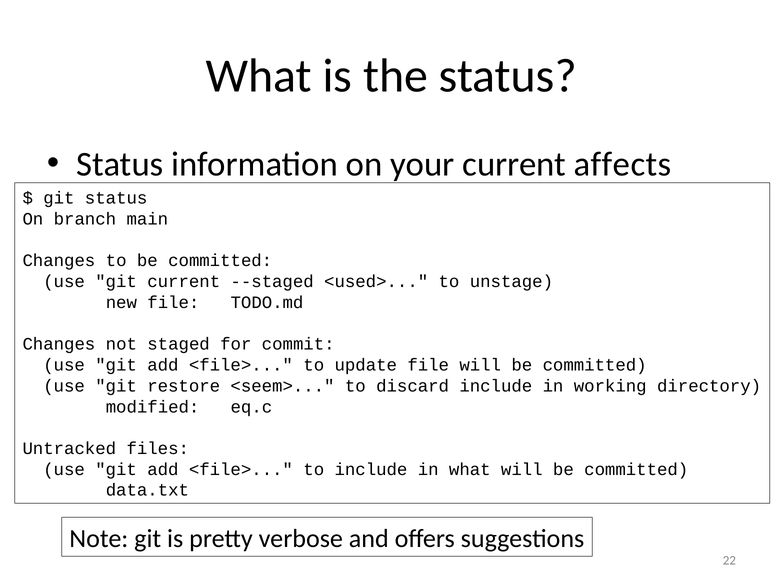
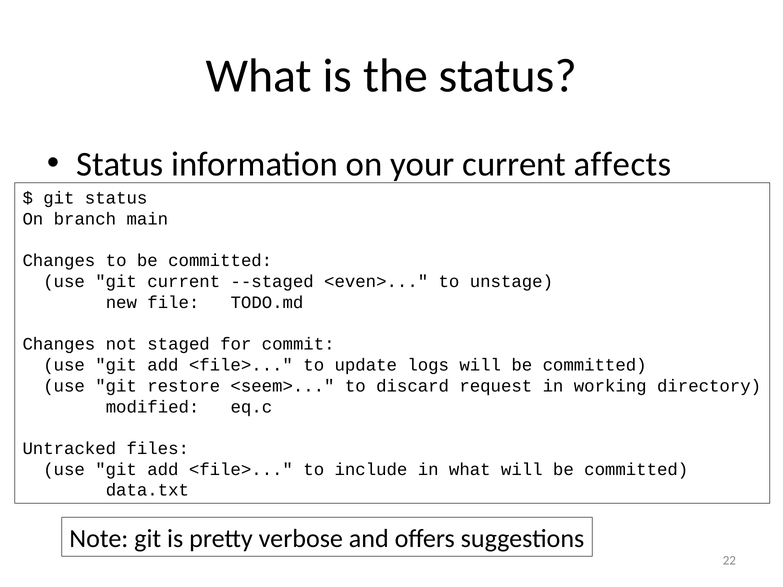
<used>: <used> -> <even> (376, 282)
update file: file -> logs (428, 365)
discard include: include -> request (496, 386)
